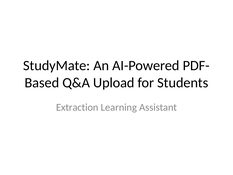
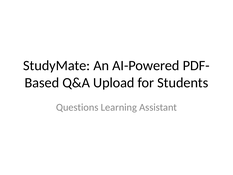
Extraction: Extraction -> Questions (77, 107)
